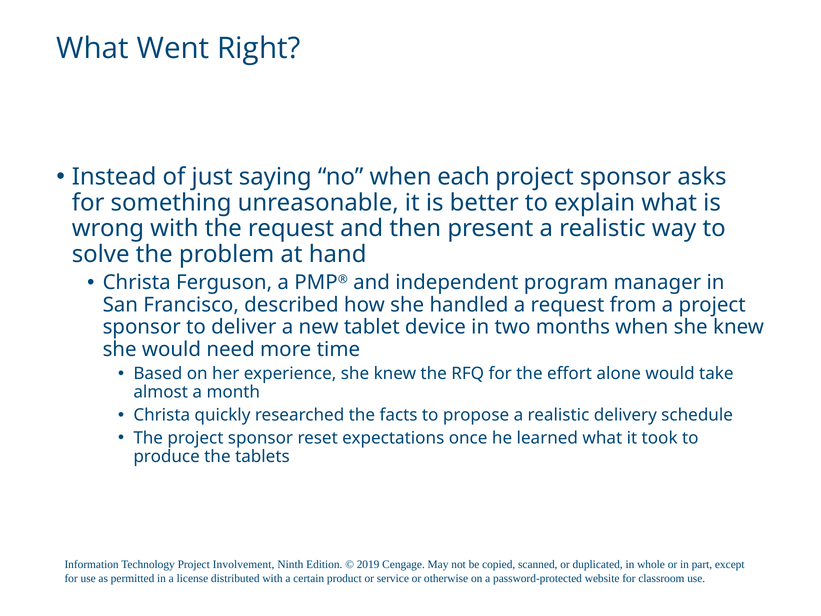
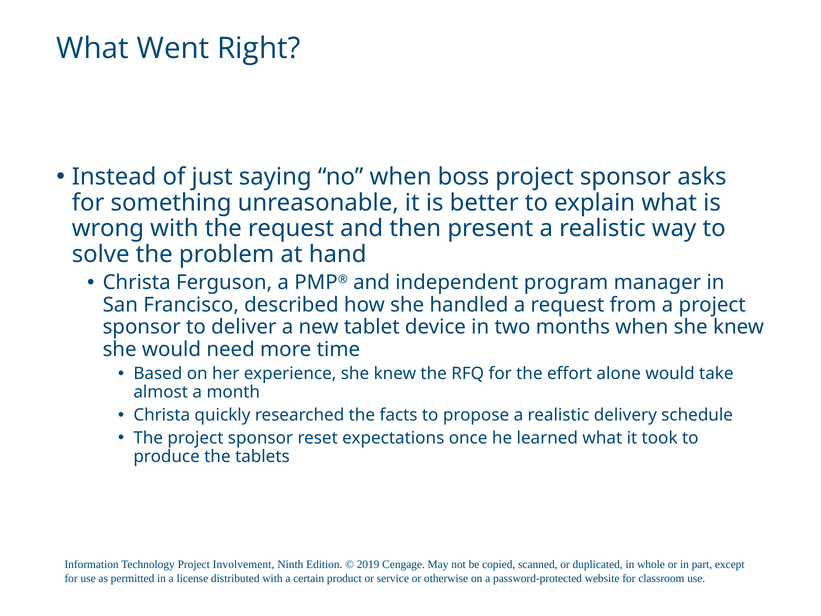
each: each -> boss (464, 177)
